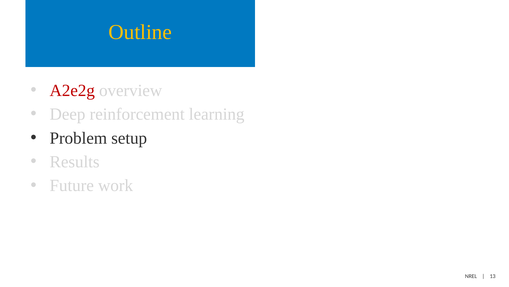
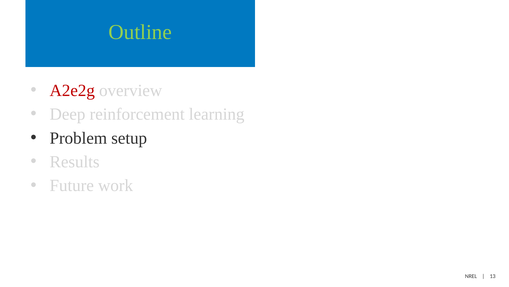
Outline colour: yellow -> light green (140, 32)
